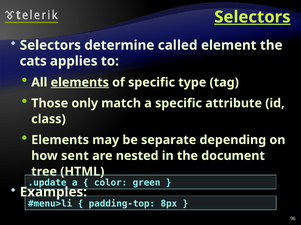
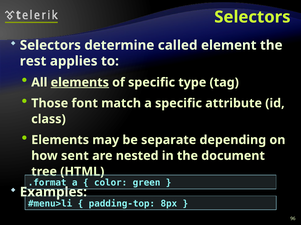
Selectors underline: present -> none (252, 17)
cats: cats -> rest (33, 61)
only: only -> font (85, 104)
.update: .update -> .format (47, 183)
